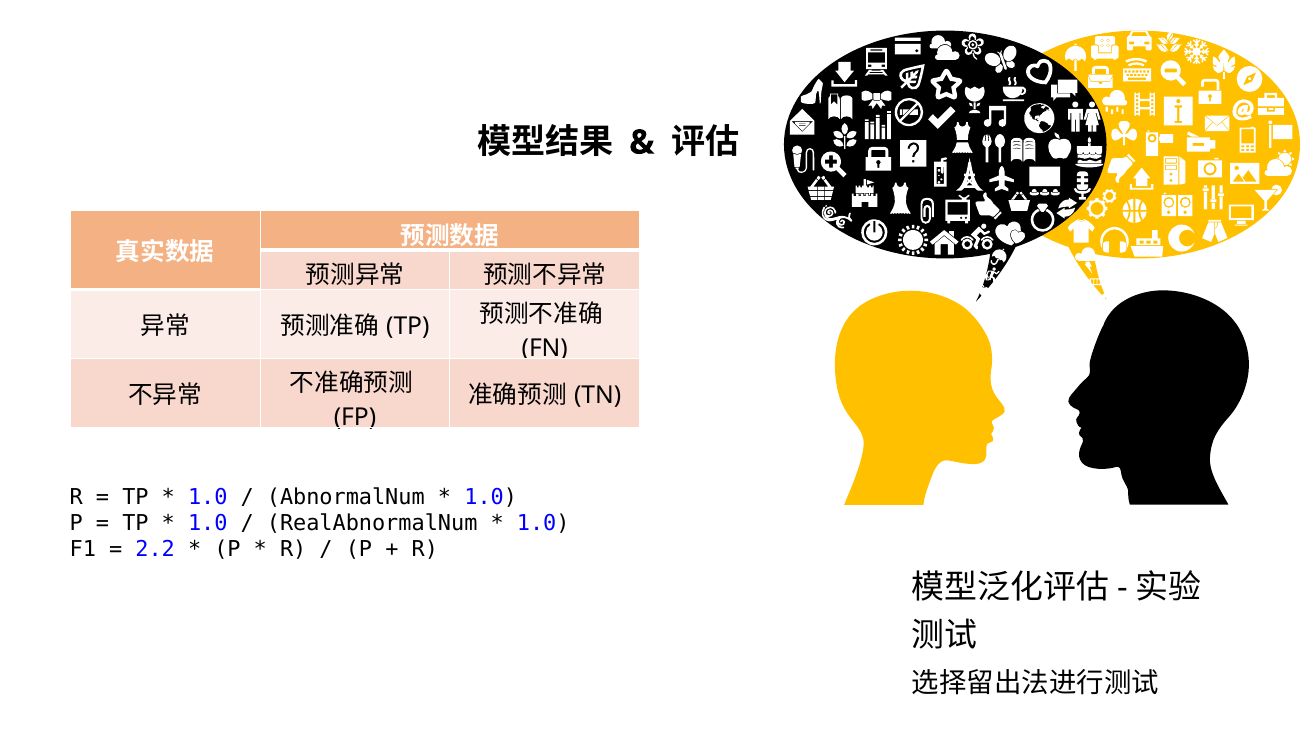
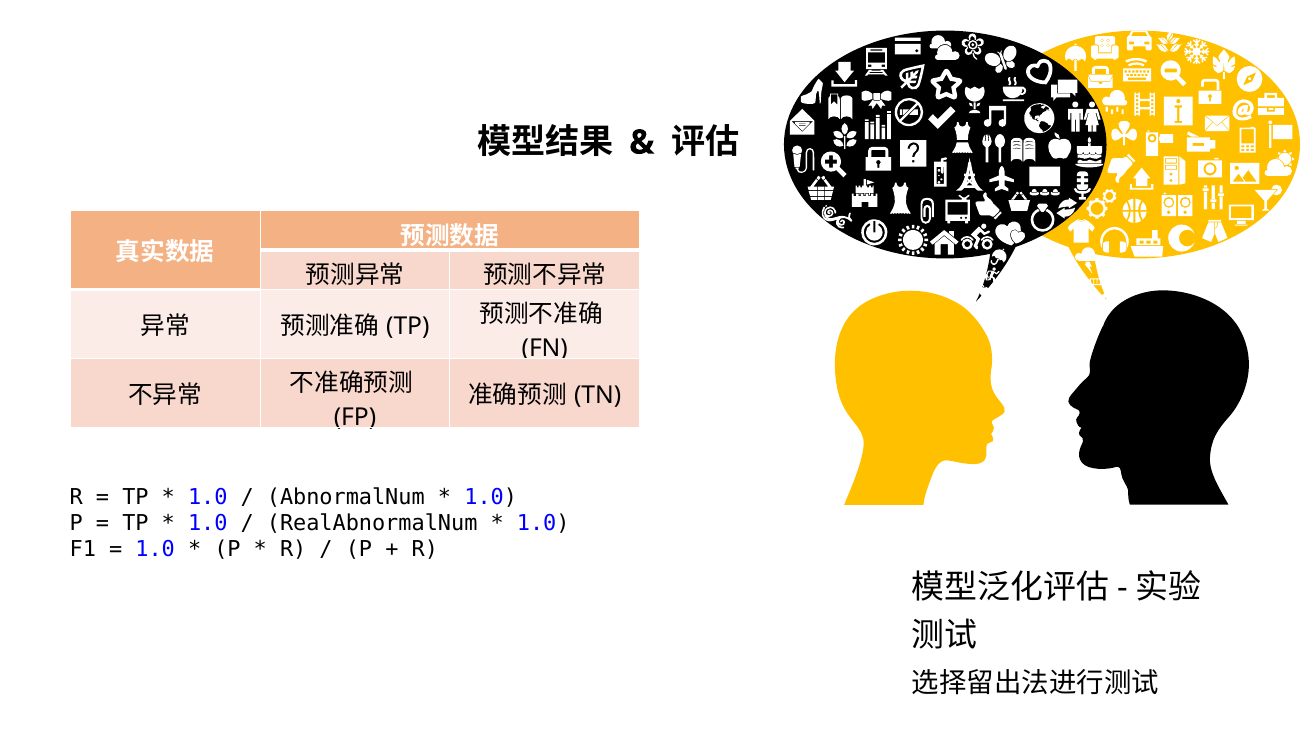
2.2: 2.2 -> 1.0 (155, 550)
